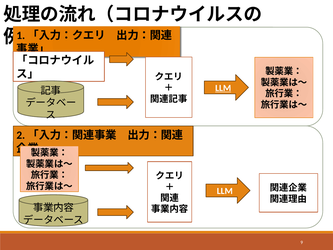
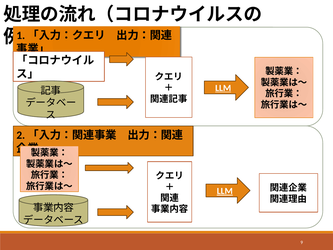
LLM underline: none -> present (225, 191)
